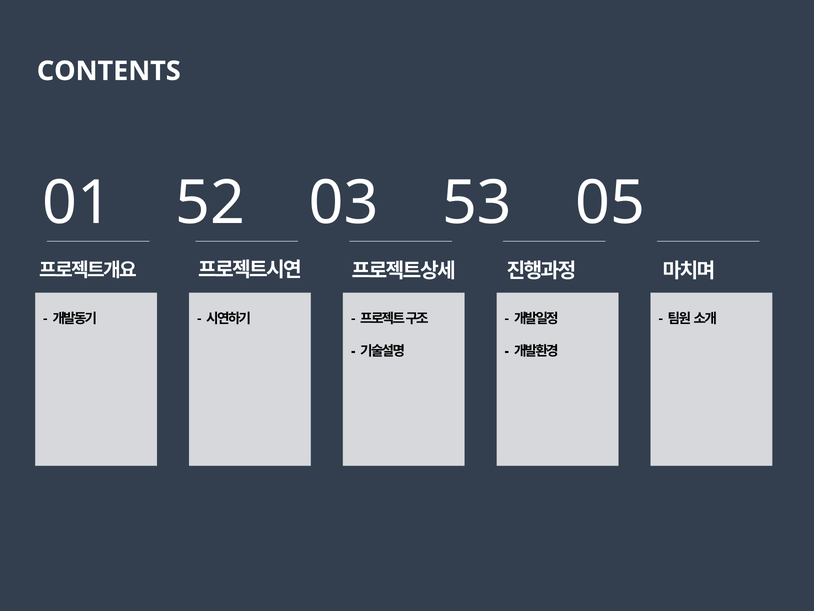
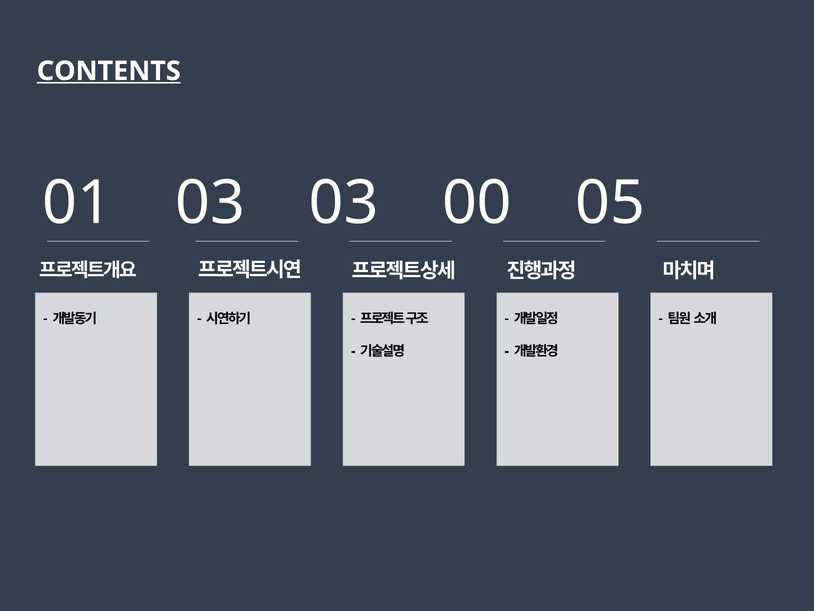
CONTENTS underline: none -> present (109, 71)
01 52: 52 -> 03 (210, 203)
53: 53 -> 00 (477, 203)
